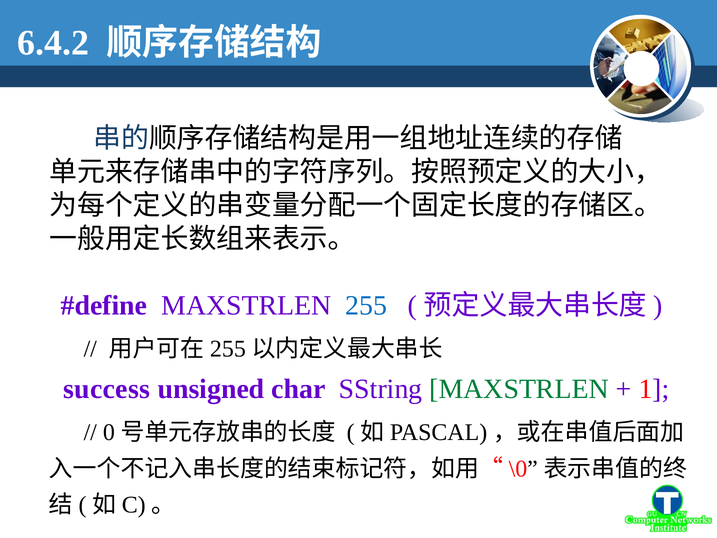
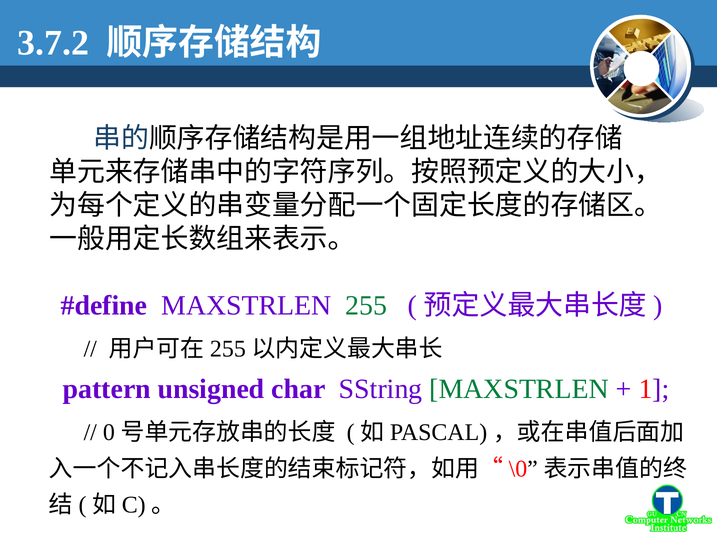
6.4.2: 6.4.2 -> 3.7.2 (53, 43)
255 colour: blue -> green (366, 305)
success: success -> pattern (107, 389)
